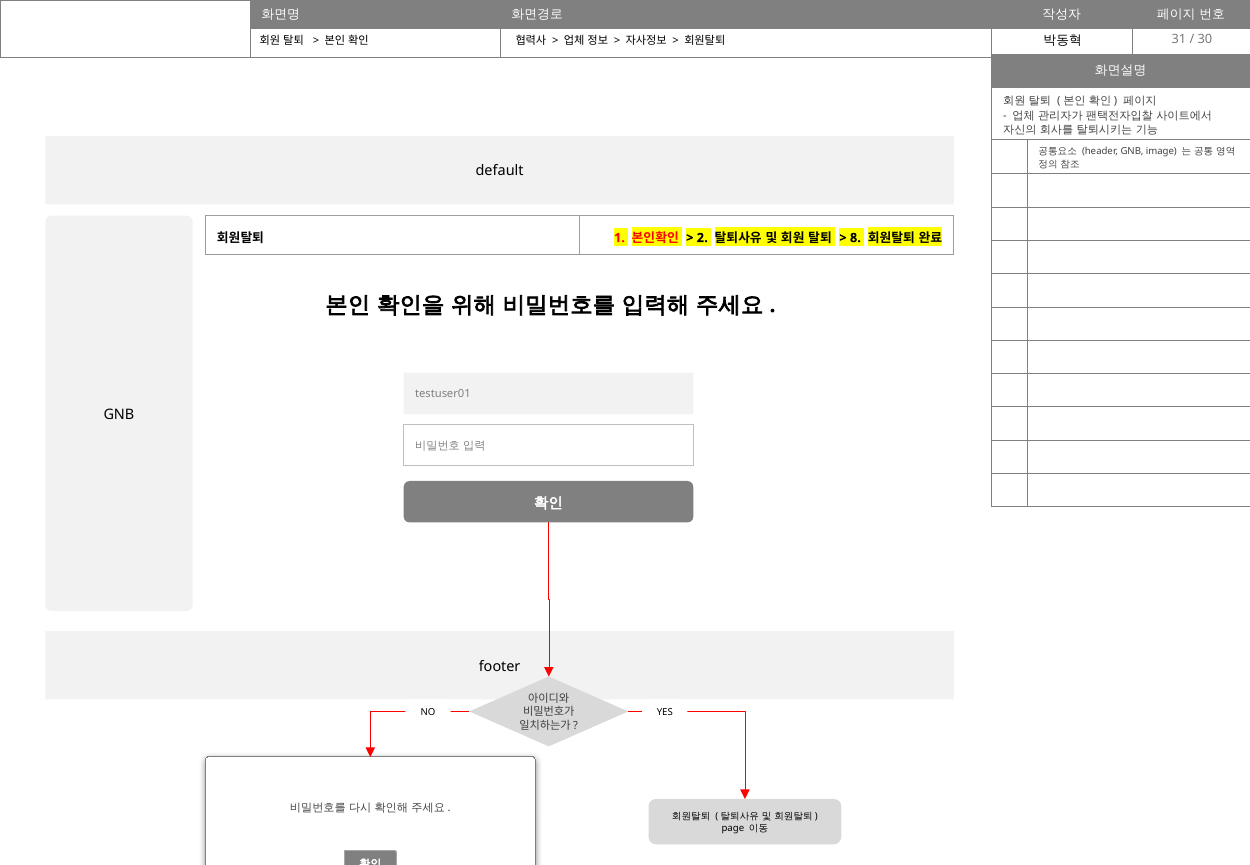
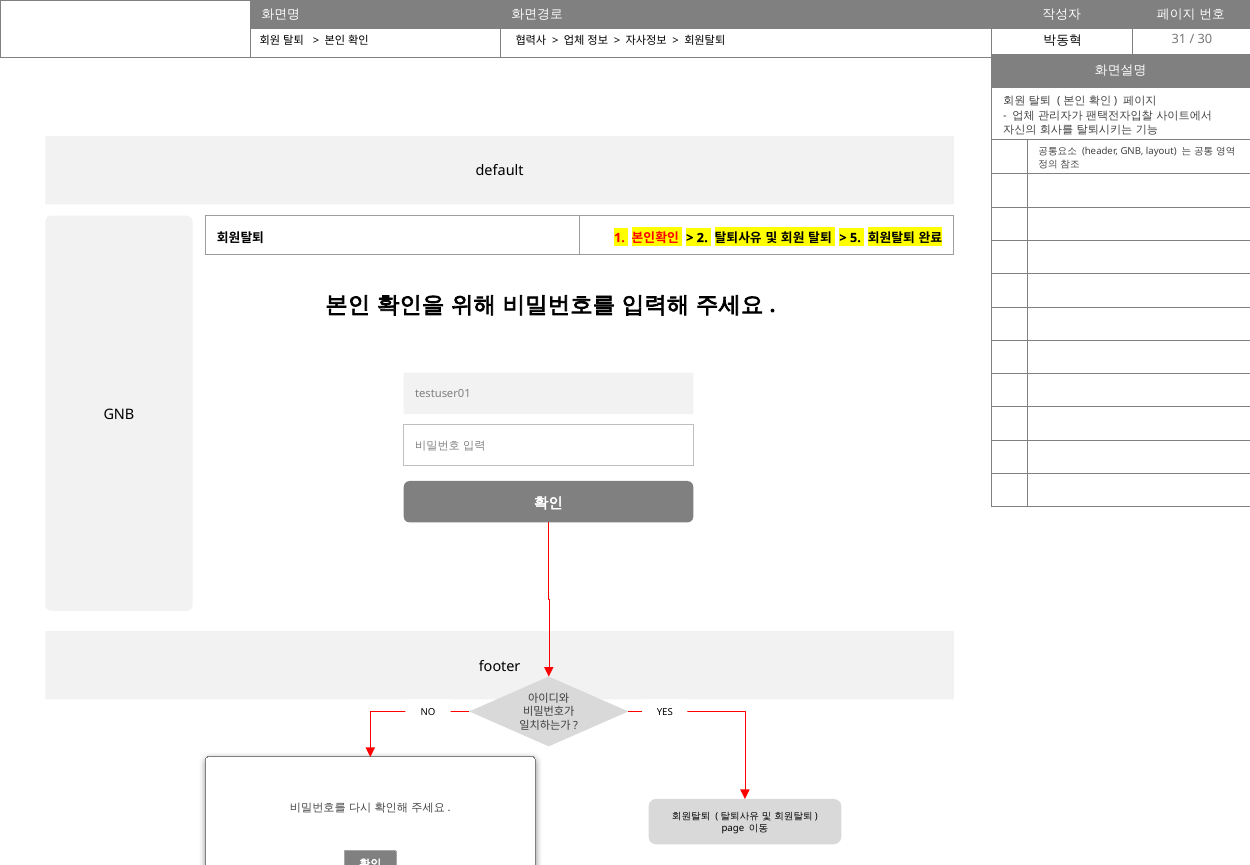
image: image -> layout (1161, 152)
8: 8 -> 5 (855, 238)
